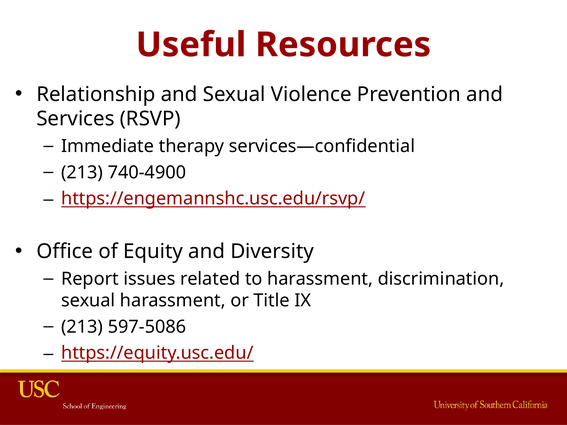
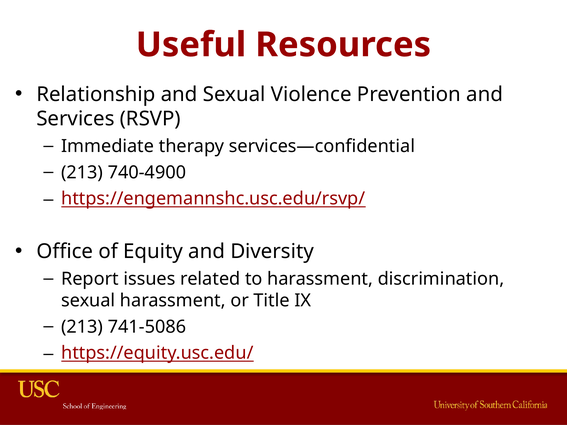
597-5086: 597-5086 -> 741-5086 (147, 327)
